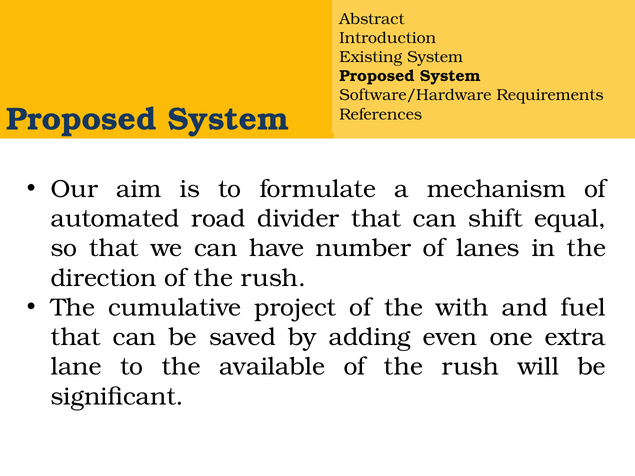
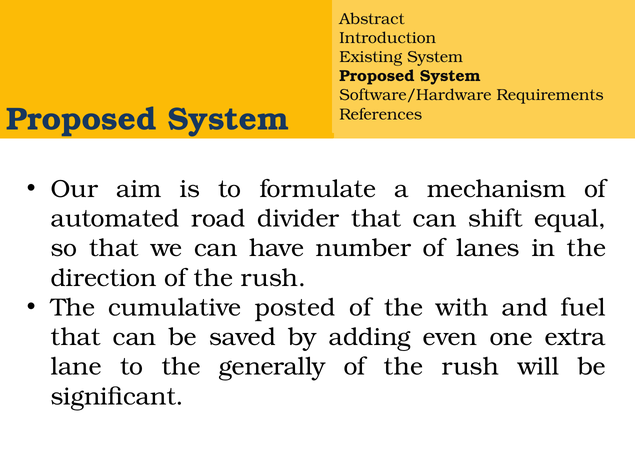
project: project -> posted (295, 308)
available: available -> generally (272, 367)
